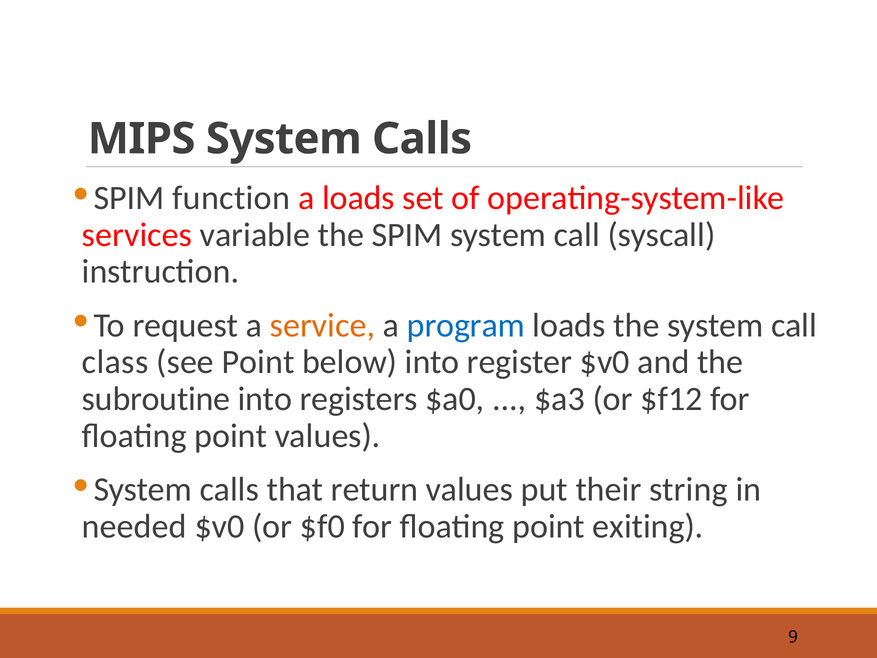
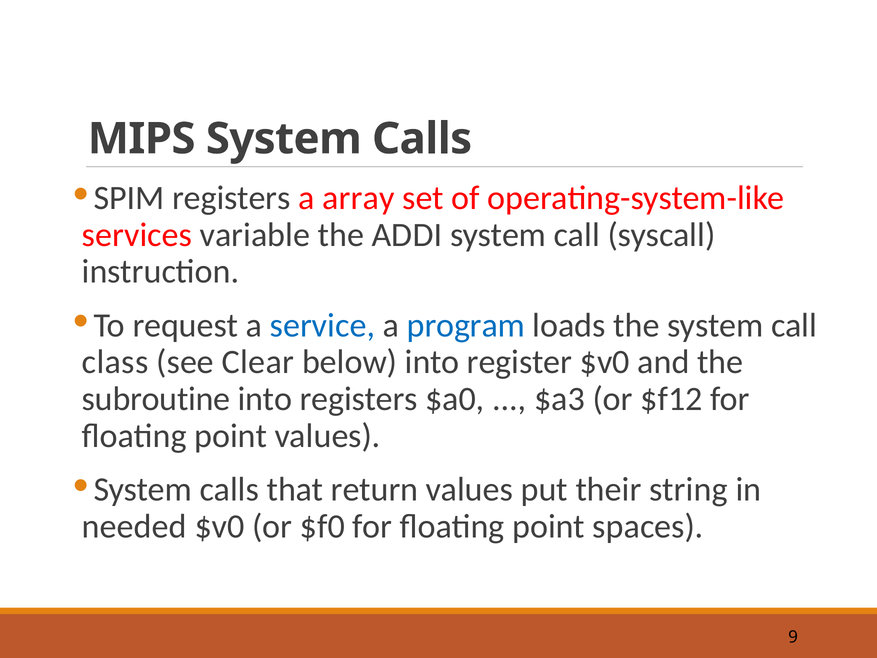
SPIM function: function -> registers (231, 198)
a loads: loads -> array (358, 198)
the SPIM: SPIM -> ADDI (407, 235)
service colour: orange -> blue (322, 325)
see Point: Point -> Clear (258, 362)
exiting: exiting -> spaces (648, 526)
